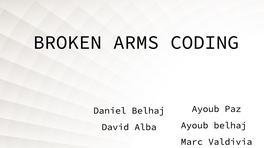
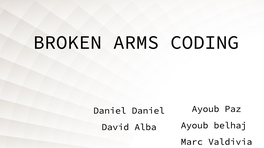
Daniel Belhaj: Belhaj -> Daniel (148, 111)
